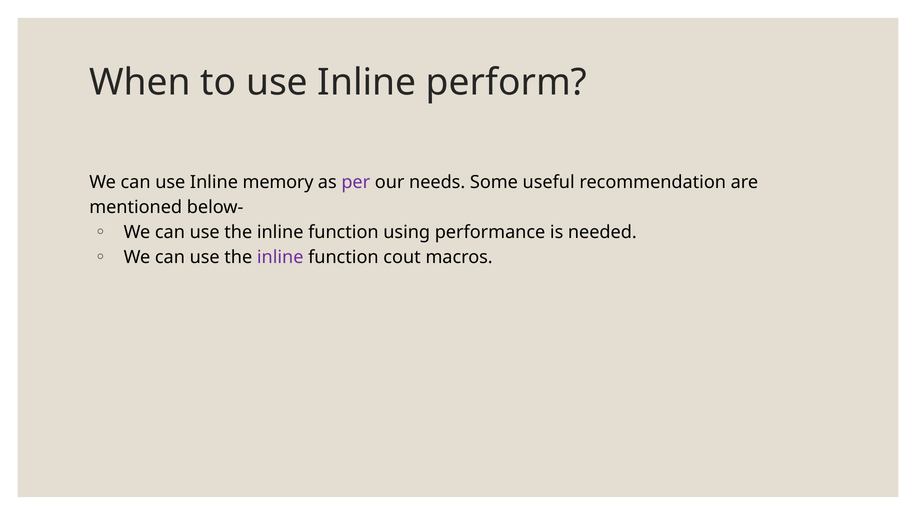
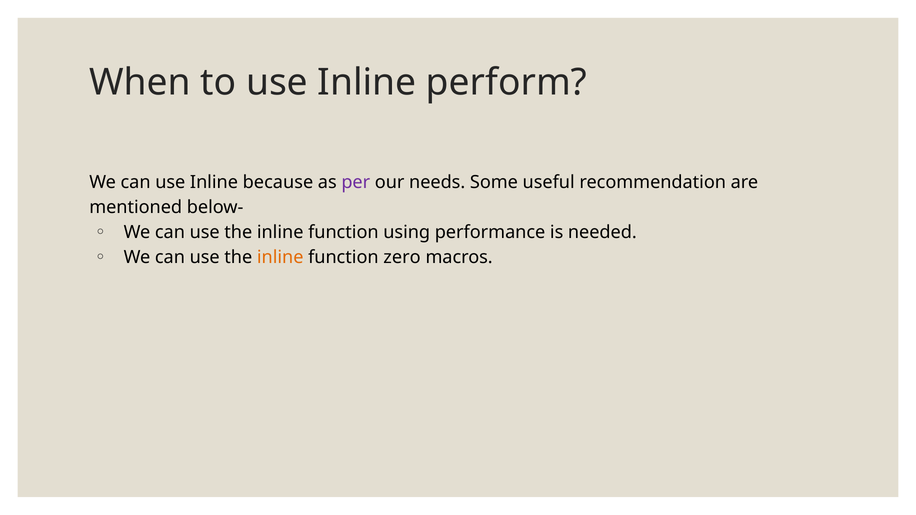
memory: memory -> because (278, 183)
inline colour: purple -> orange (280, 257)
cout: cout -> zero (402, 257)
